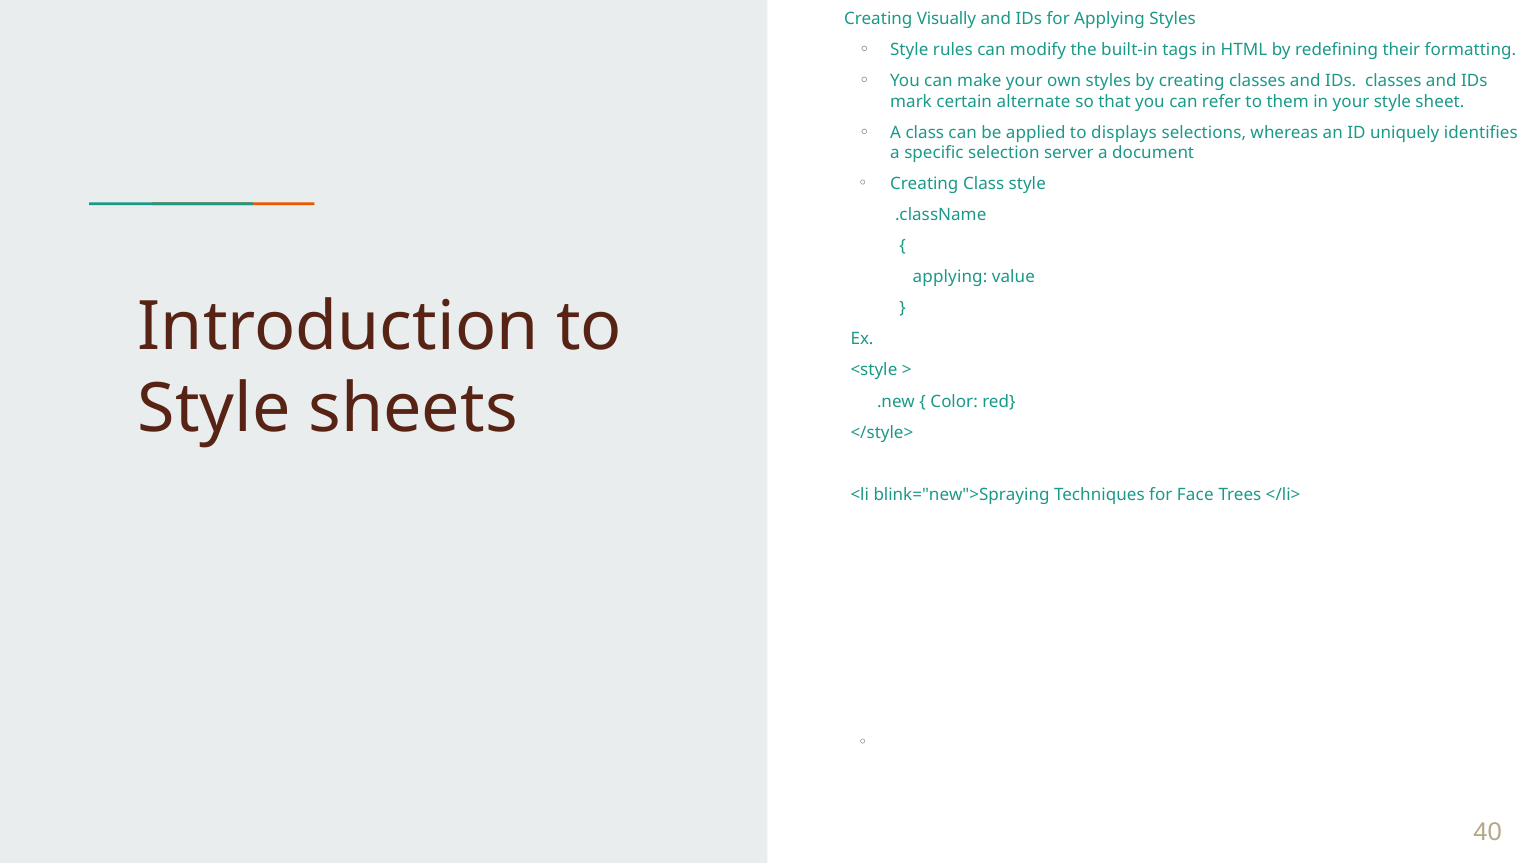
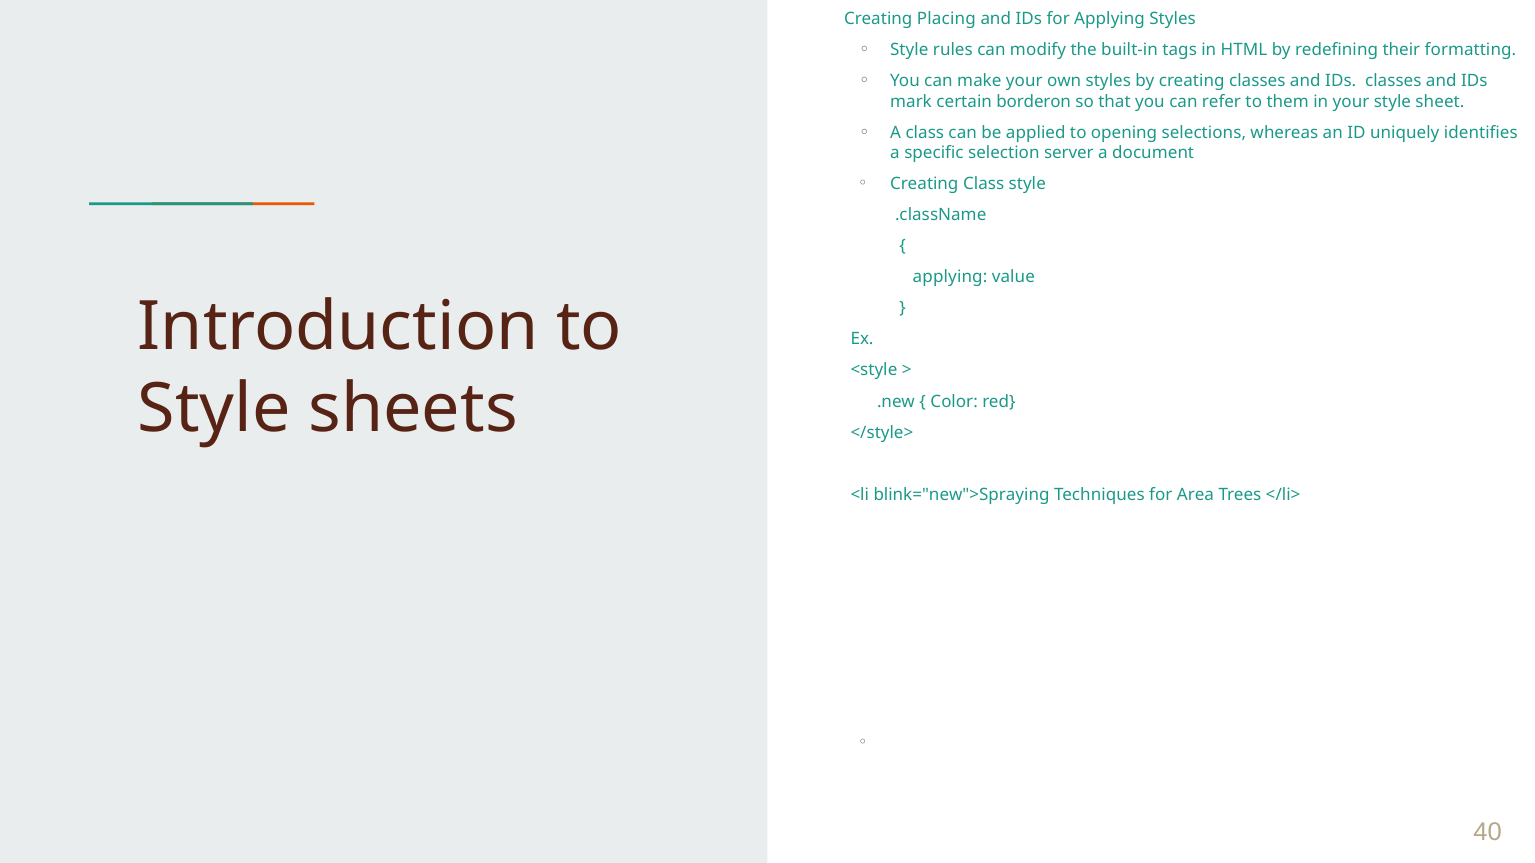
Visually: Visually -> Placing (946, 19)
alternate: alternate -> borderon (1034, 102)
displays: displays -> opening (1124, 133)
Face: Face -> Area (1195, 495)
